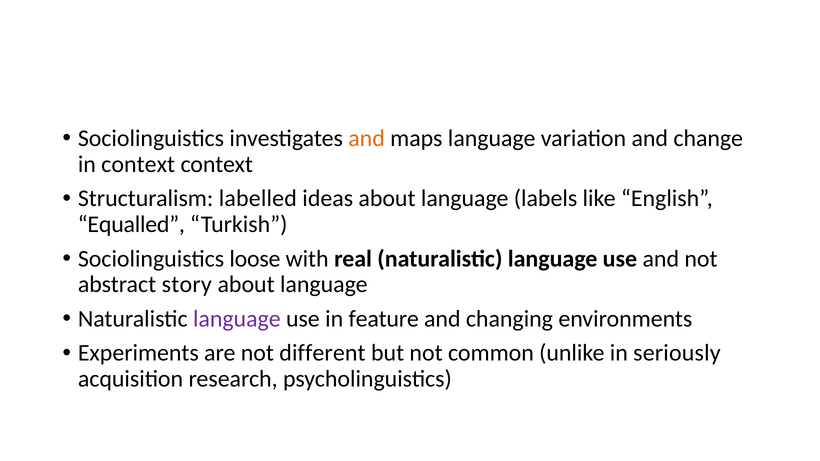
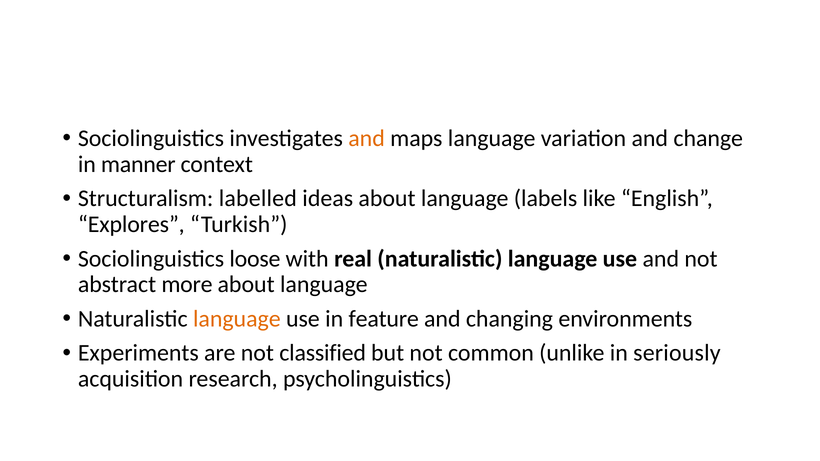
in context: context -> manner (138, 164)
Equalled: Equalled -> Explores (131, 224)
story: story -> more (187, 285)
language colour: purple -> orange (237, 319)
different: different -> classified (323, 353)
